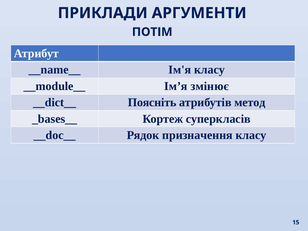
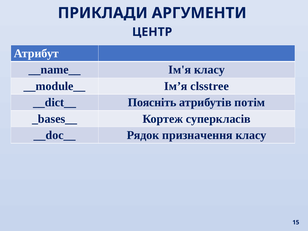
ПОТІМ: ПОТІМ -> ЦЕНТР (152, 32)
змінює: змінює -> clsstree (210, 86)
метод: метод -> потім (250, 102)
